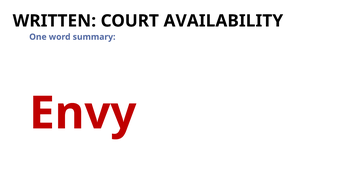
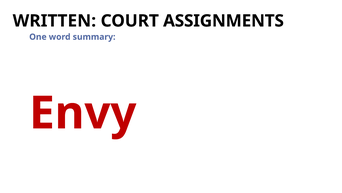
AVAILABILITY: AVAILABILITY -> ASSIGNMENTS (224, 21)
